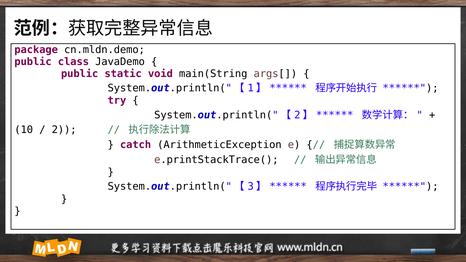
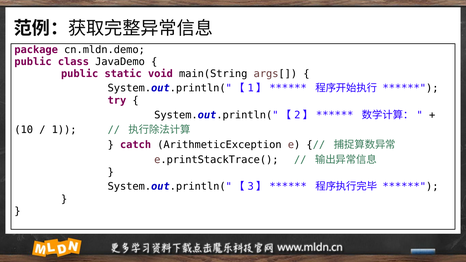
2: 2 -> 1 (64, 130)
